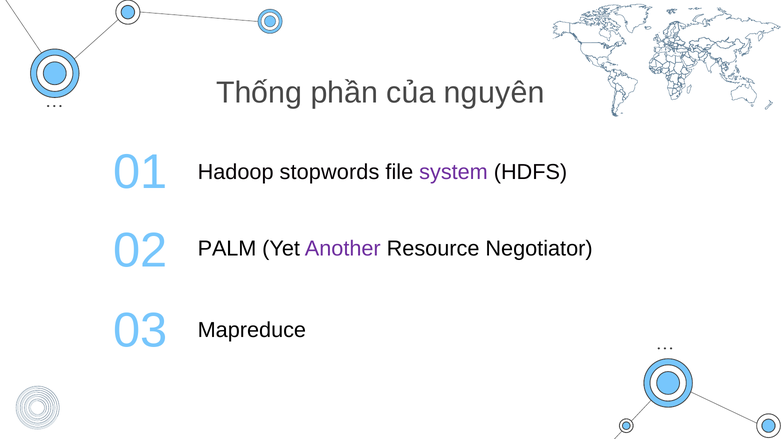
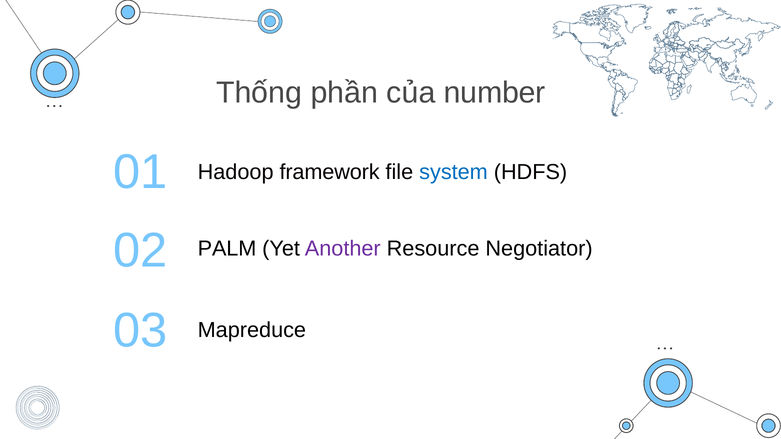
nguyên: nguyên -> number (495, 93)
stopwords: stopwords -> framework (330, 172)
system colour: purple -> blue (454, 172)
